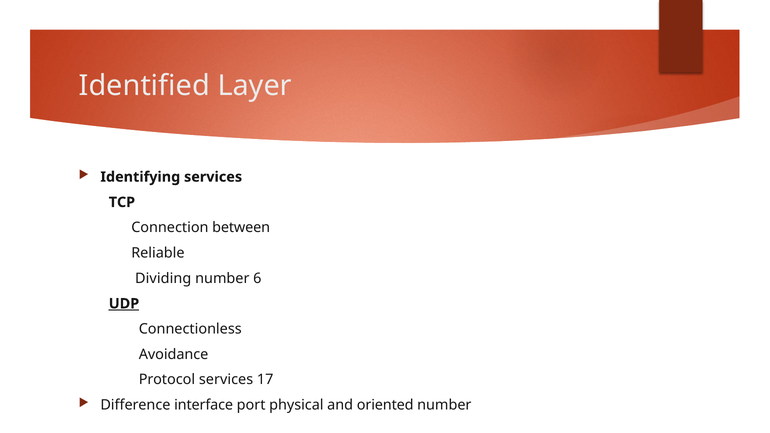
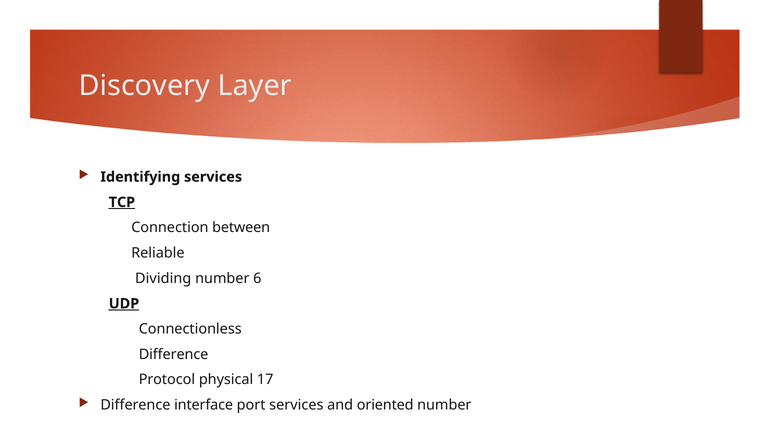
Identified: Identified -> Discovery (144, 86)
TCP underline: none -> present (122, 202)
Avoidance: Avoidance -> Difference (174, 354)
Protocol services: services -> physical (226, 380)
port physical: physical -> services (296, 405)
